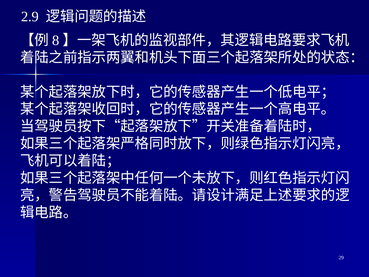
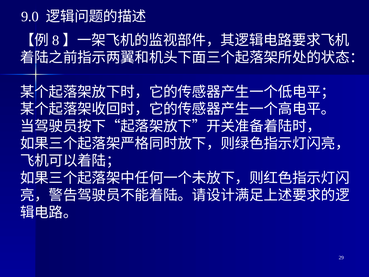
2.9: 2.9 -> 9.0 (30, 17)
